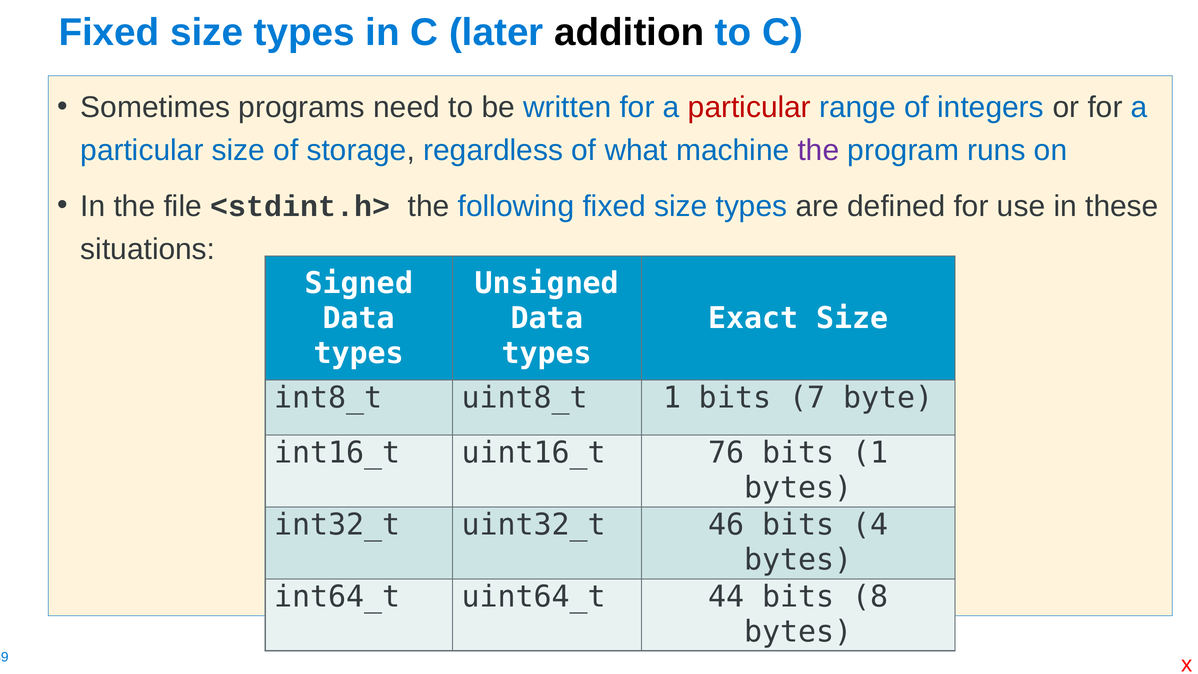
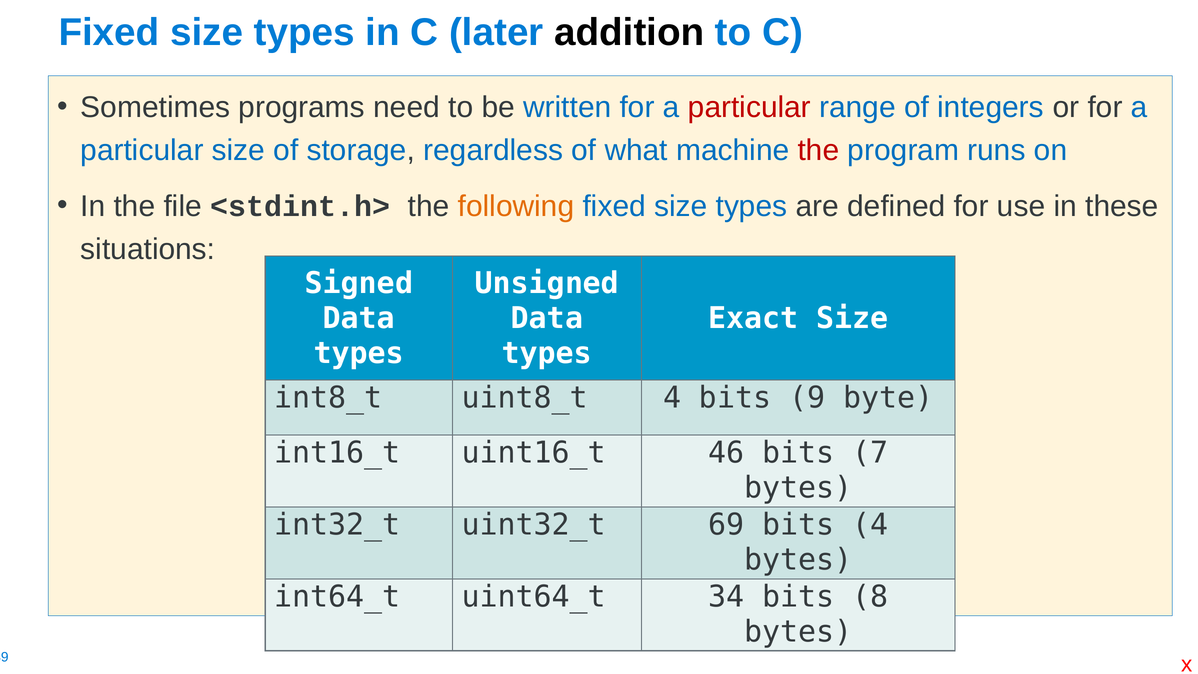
the colour: purple -> red (818, 151)
following colour: blue -> orange (516, 206)
1: 1 -> 4 (672, 398)
7: 7 -> 9 (807, 398)
76: 76 -> 46 (726, 453)
bits 1: 1 -> 7 (870, 453)
46: 46 -> 69 (726, 525)
44: 44 -> 34 (726, 597)
